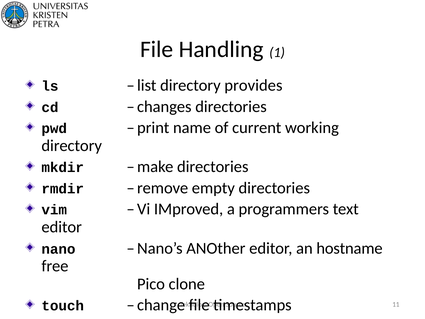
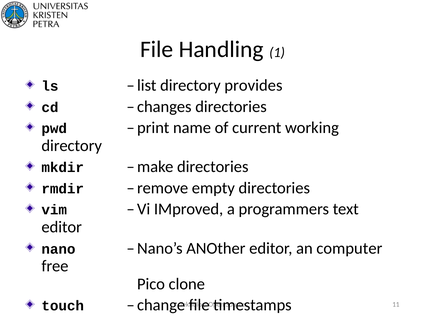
hostname: hostname -> computer (349, 248)
